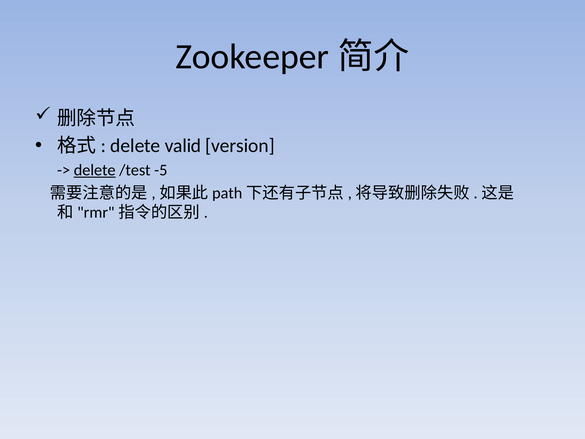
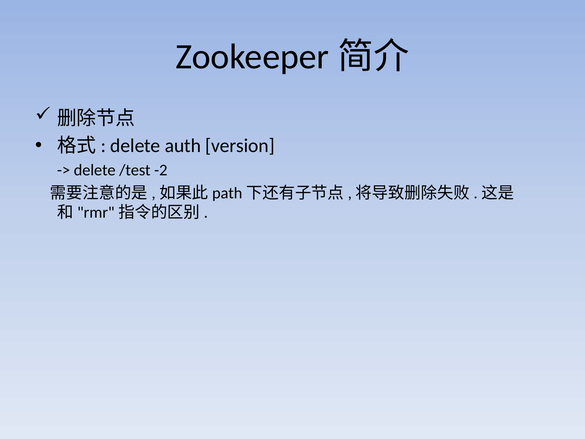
valid: valid -> auth (183, 146)
delete underline: present -> none (95, 170)
-5: -5 -> -2 (161, 170)
